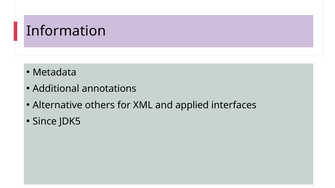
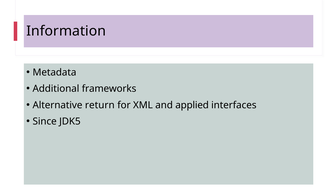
annotations: annotations -> frameworks (109, 89)
others: others -> return (100, 105)
